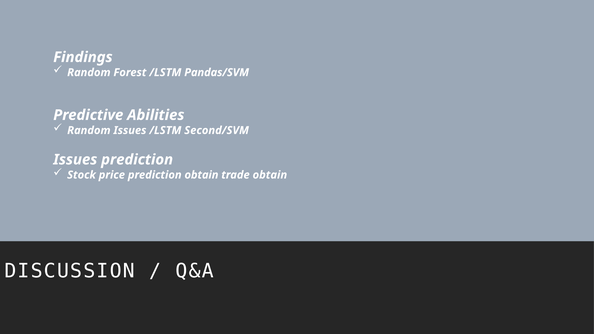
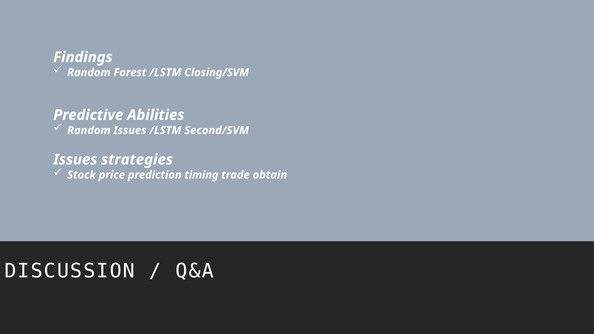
Pandas/SVM: Pandas/SVM -> Closing/SVM (217, 72)
Issues prediction: prediction -> strategies (137, 160)
prediction obtain: obtain -> timing (201, 175)
